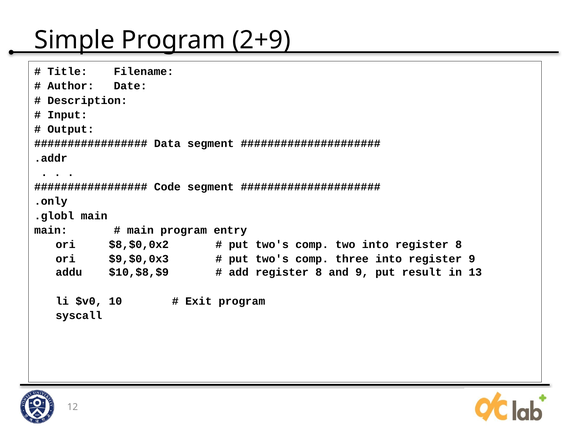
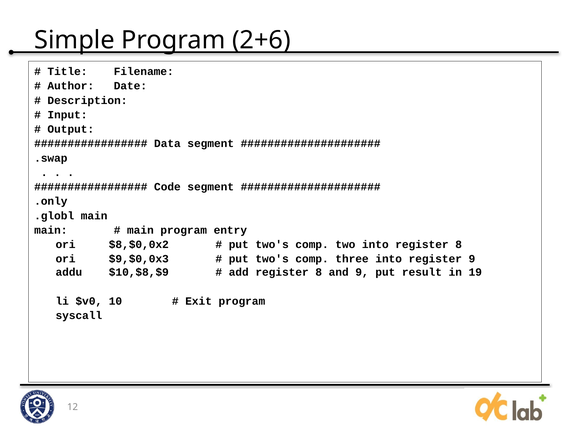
2+9: 2+9 -> 2+6 (261, 40)
.addr: .addr -> .swap (51, 158)
13: 13 -> 19 (475, 272)
